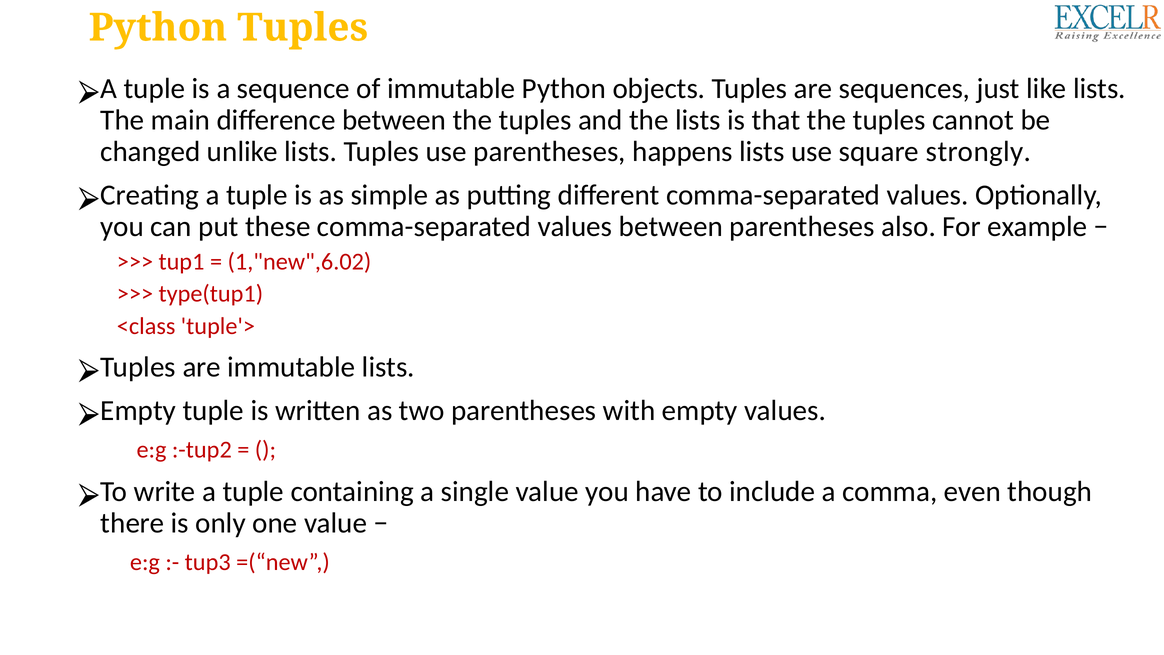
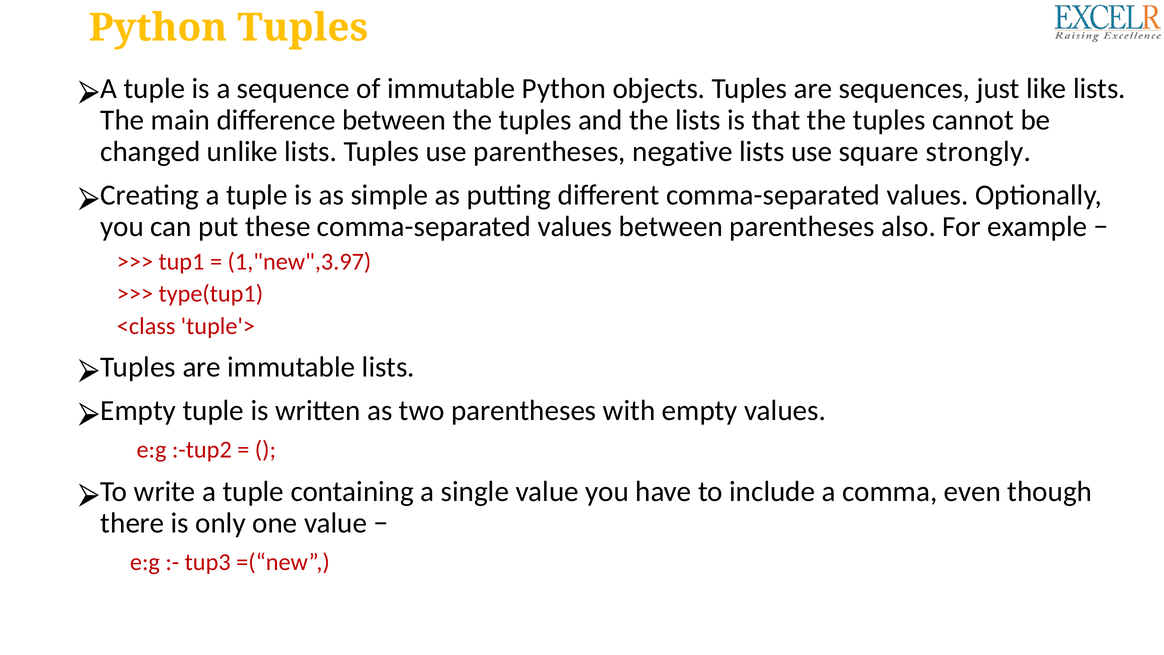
happens: happens -> negative (682, 152)
1,"new",6.02: 1,"new",6.02 -> 1,"new",3.97 (299, 261)
